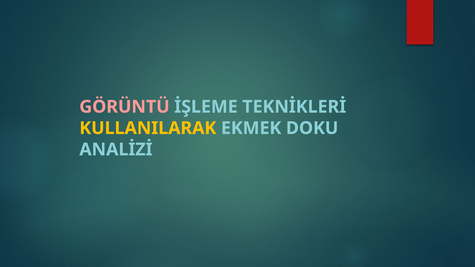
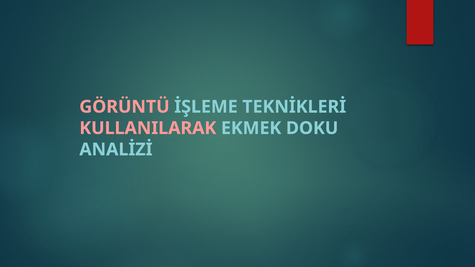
KULLANILARAK colour: yellow -> pink (148, 128)
